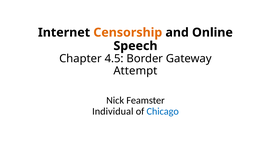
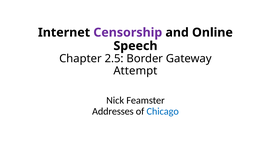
Censorship colour: orange -> purple (128, 33)
4.5: 4.5 -> 2.5 (114, 59)
Individual: Individual -> Addresses (113, 112)
